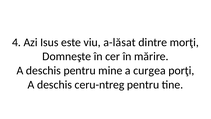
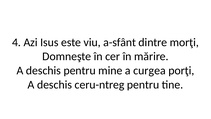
a-lăsat: a-lăsat -> a-sfânt (120, 42)
